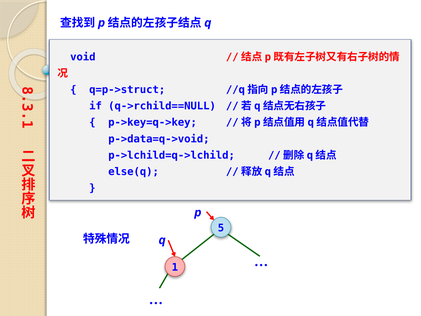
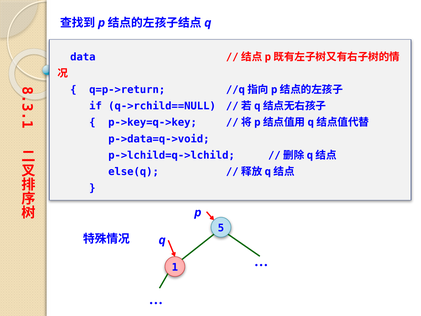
void: void -> data (83, 57)
q=p->struct: q=p->struct -> q=p->return (127, 90)
